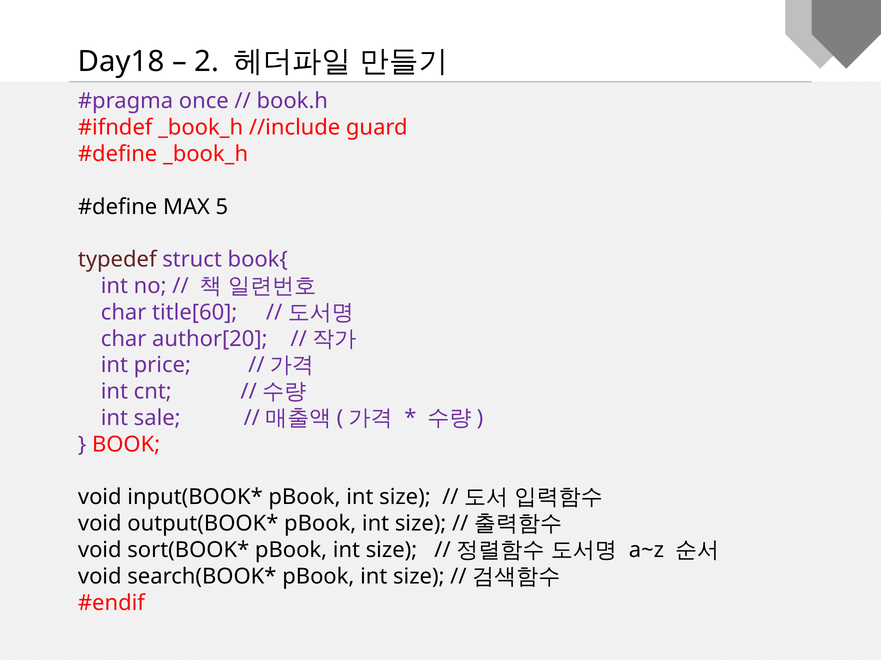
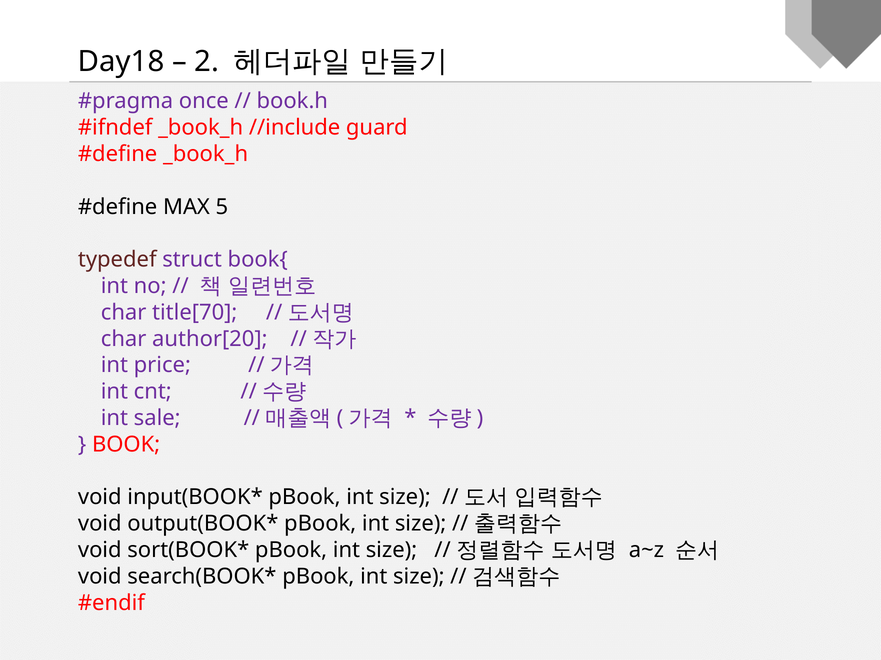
title[60: title[60 -> title[70 (195, 313)
